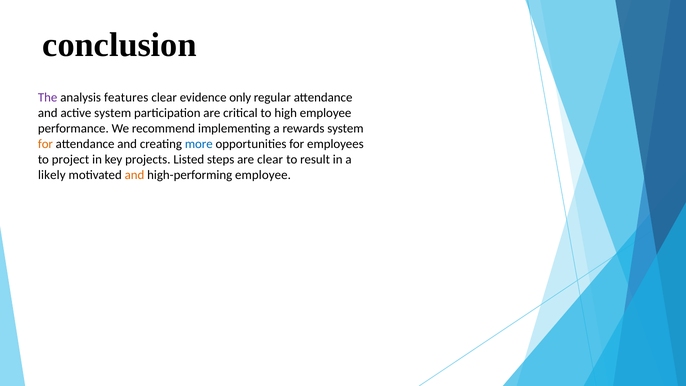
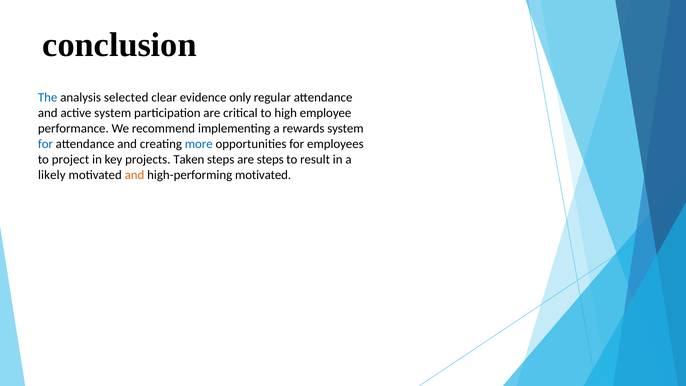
The colour: purple -> blue (48, 98)
features: features -> selected (126, 98)
for colour: orange -> blue (45, 144)
Listed: Listed -> Taken (189, 159)
are clear: clear -> steps (270, 159)
high-performing employee: employee -> motivated (263, 175)
